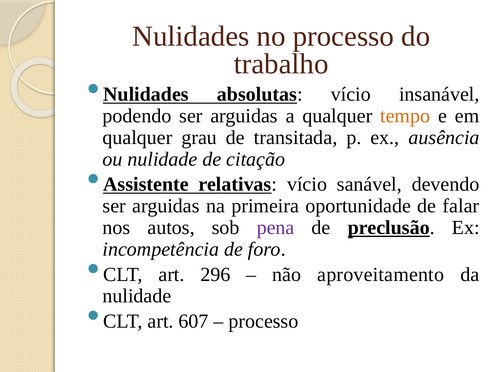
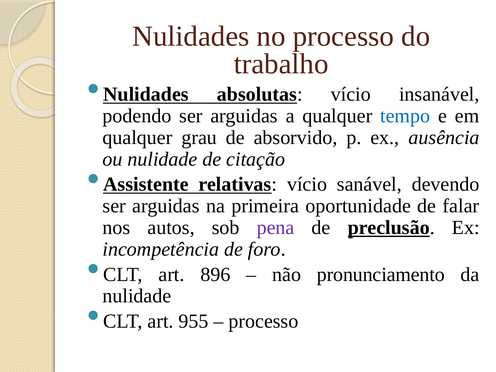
tempo colour: orange -> blue (405, 116)
transitada: transitada -> absorvido (296, 138)
296: 296 -> 896 (215, 274)
aproveitamento: aproveitamento -> pronunciamento (381, 274)
607: 607 -> 955 (194, 321)
